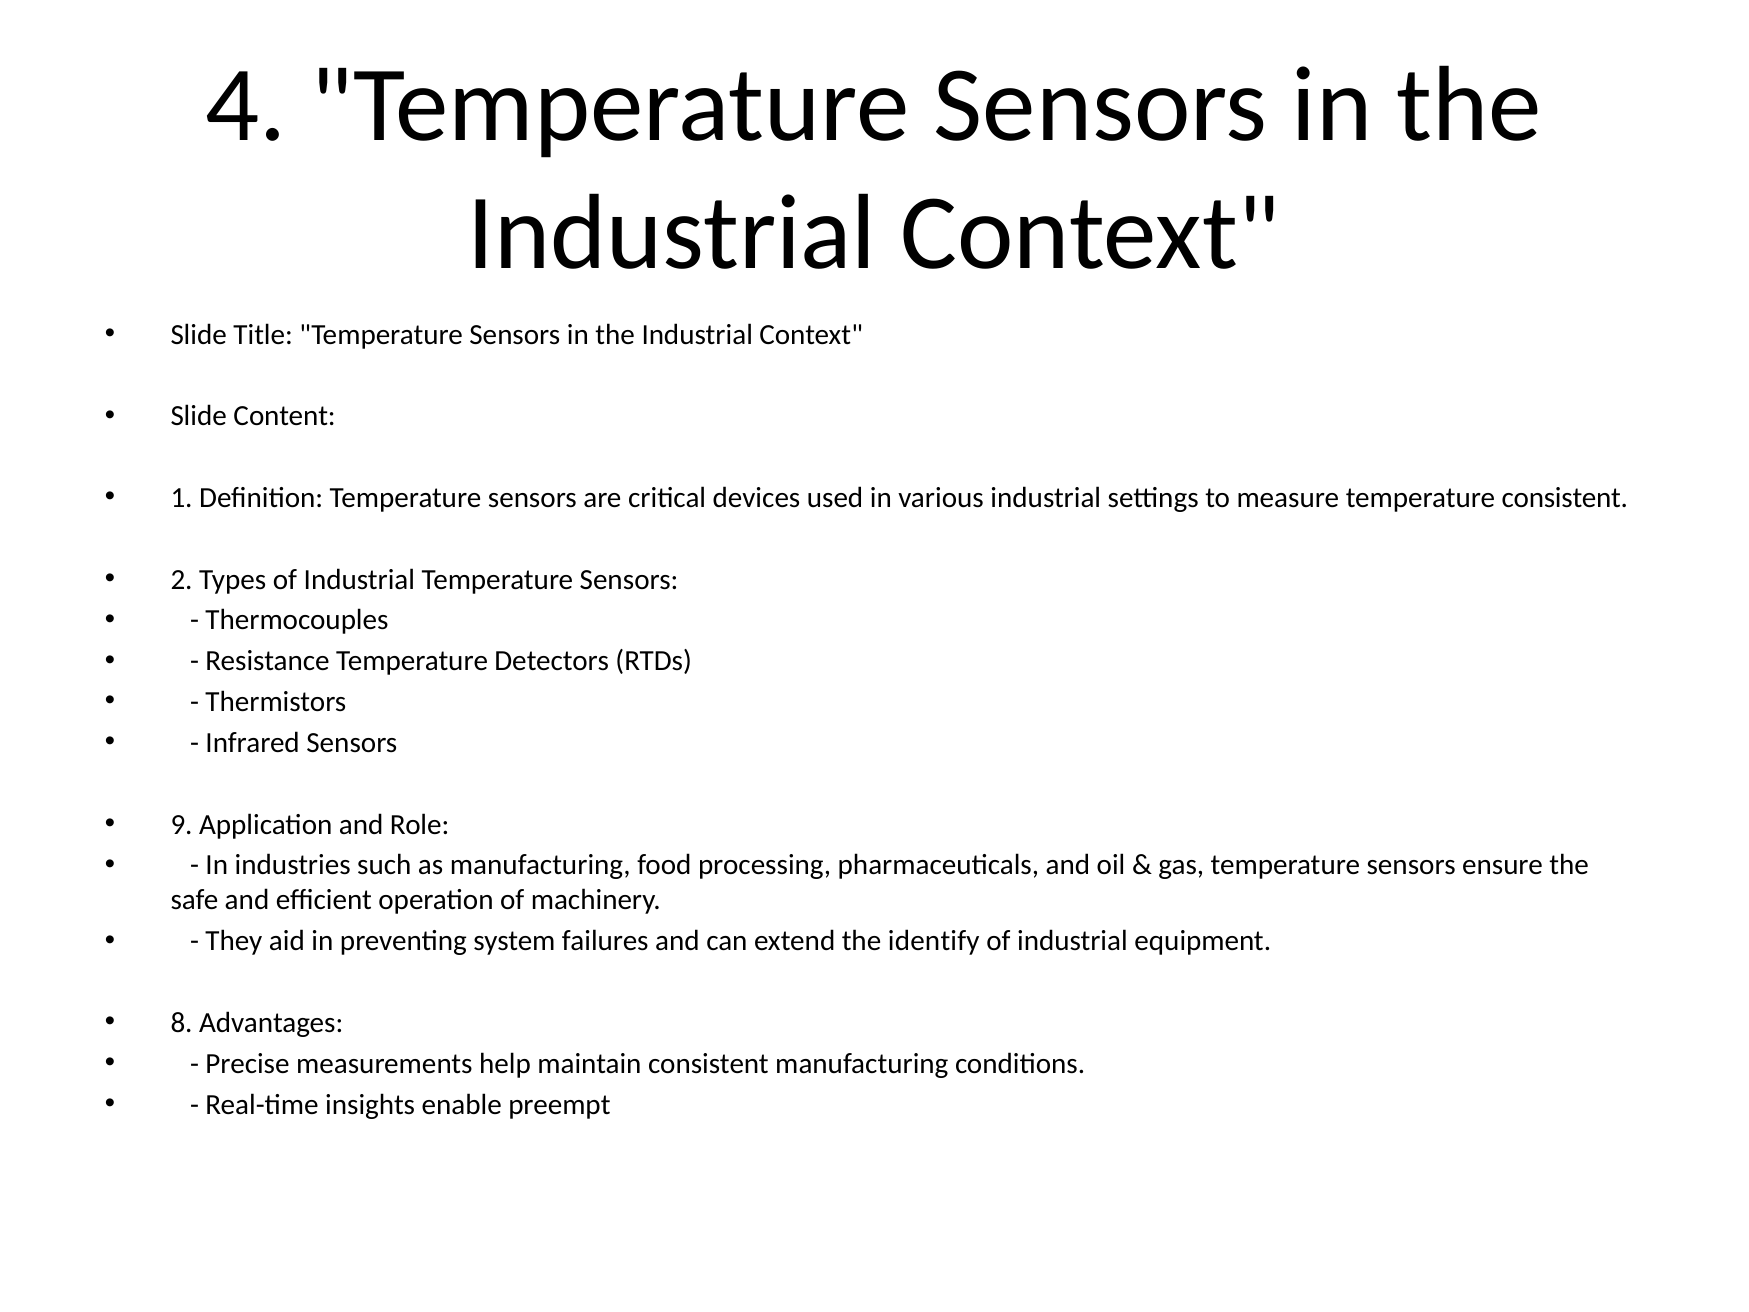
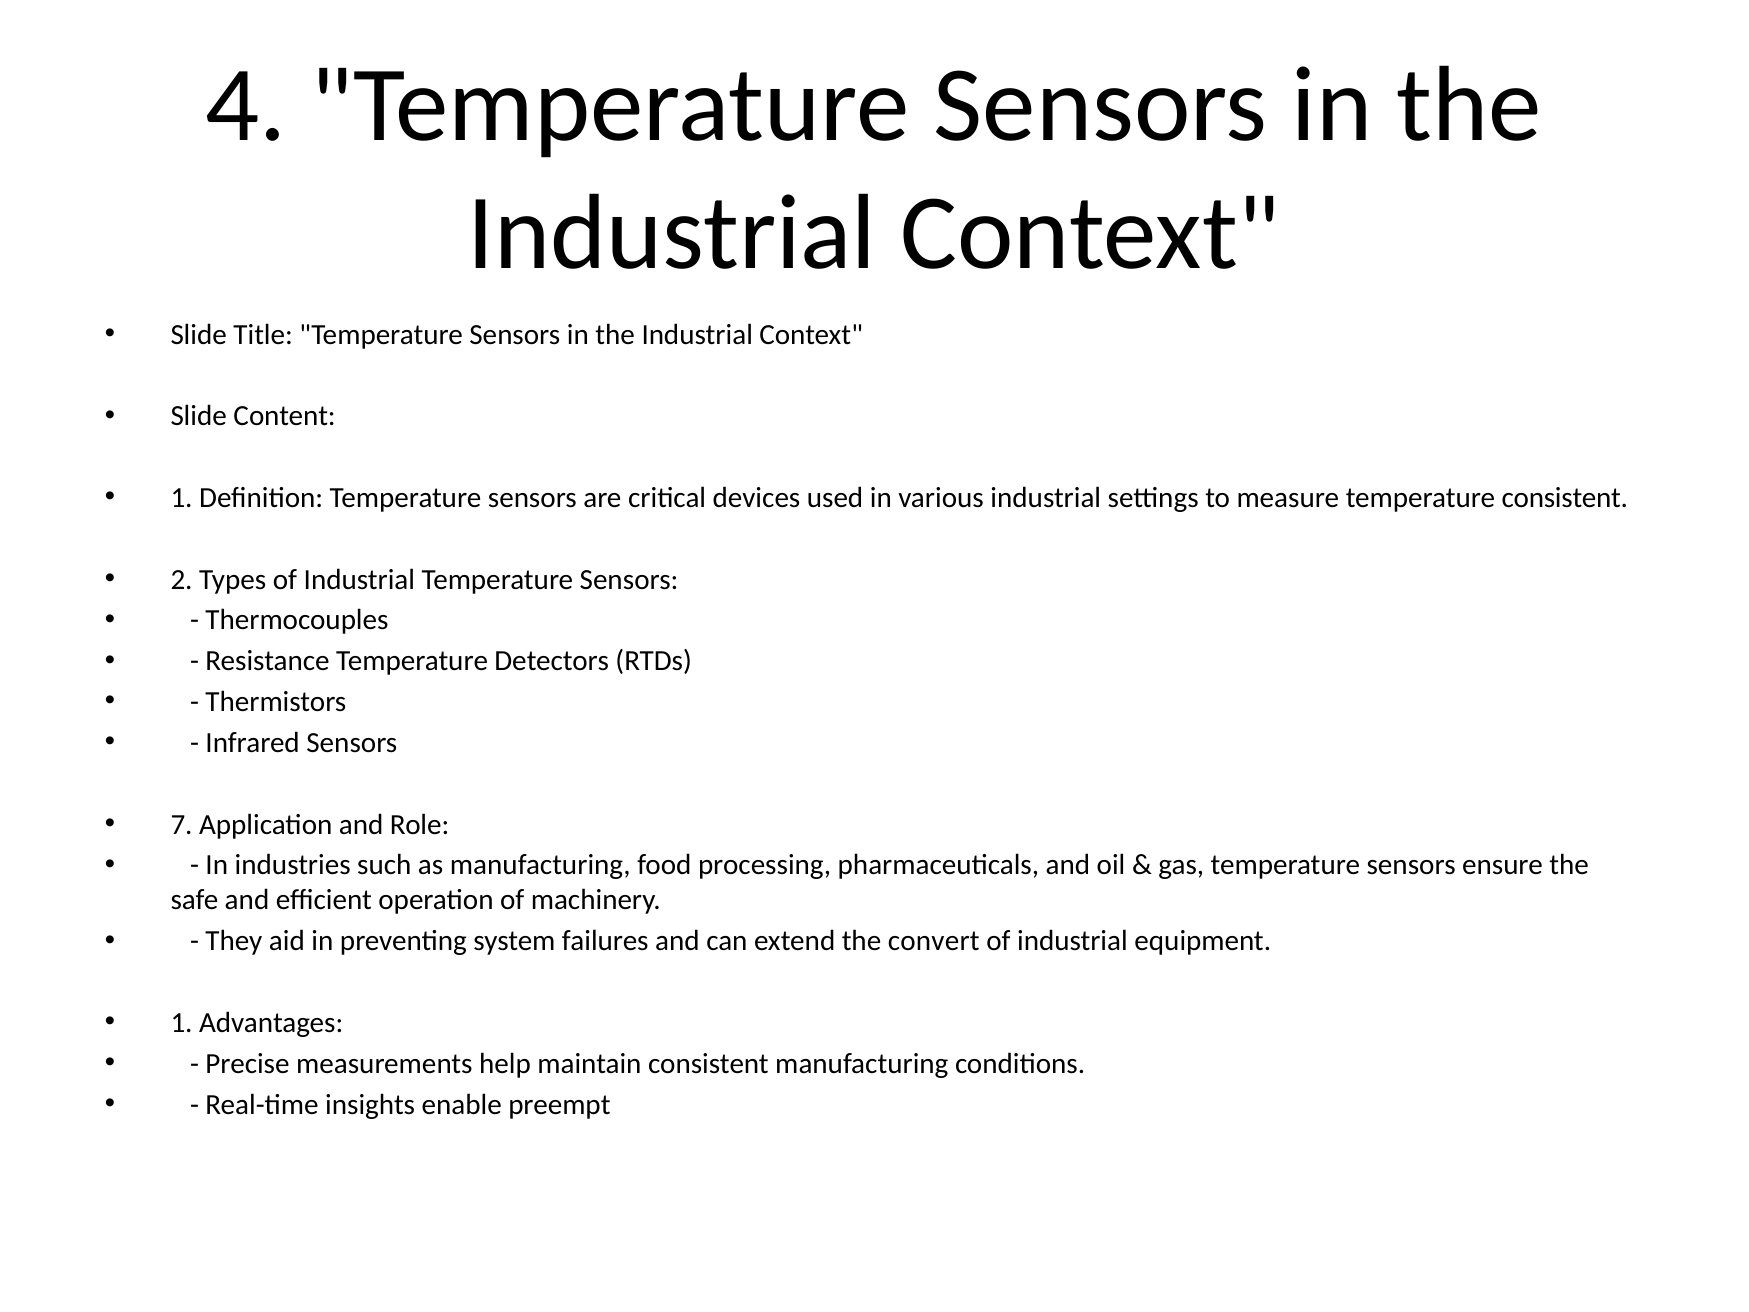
9: 9 -> 7 (182, 824)
identify: identify -> convert (934, 941)
8: 8 -> 1 (182, 1023)
